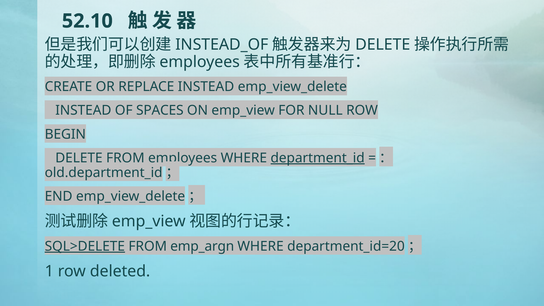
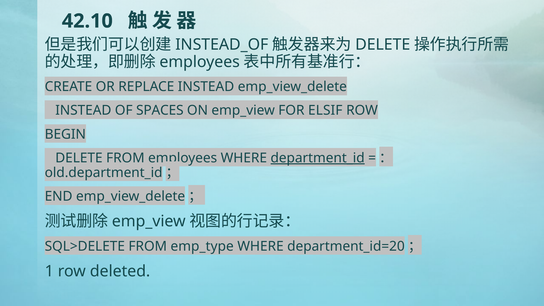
52.10: 52.10 -> 42.10 (87, 21)
NULL: NULL -> ELSIF (325, 111)
SQL>DELETE underline: present -> none (85, 246)
emp_argn: emp_argn -> emp_type (202, 246)
